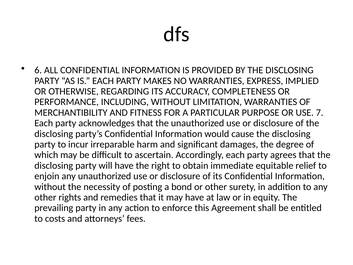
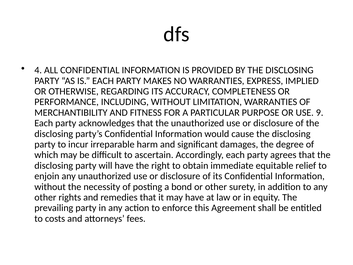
6: 6 -> 4 (38, 70)
7: 7 -> 9 (320, 112)
